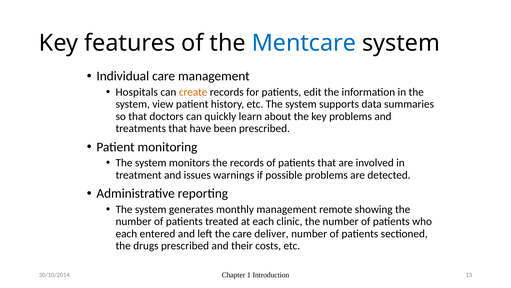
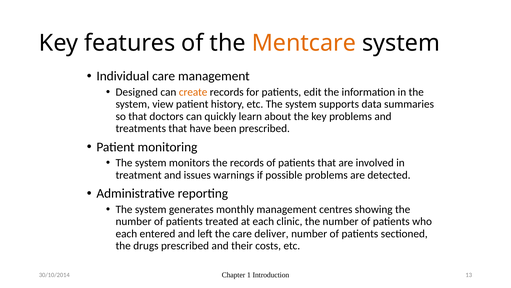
Mentcare colour: blue -> orange (304, 43)
Hospitals: Hospitals -> Designed (137, 92)
remote: remote -> centres (336, 209)
